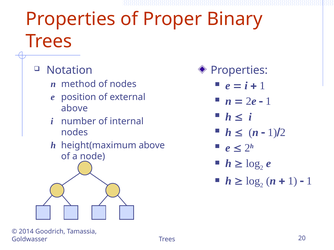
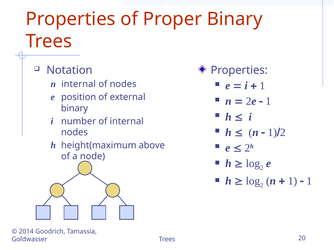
n method: method -> internal (79, 84)
above: above -> binary (75, 108)
